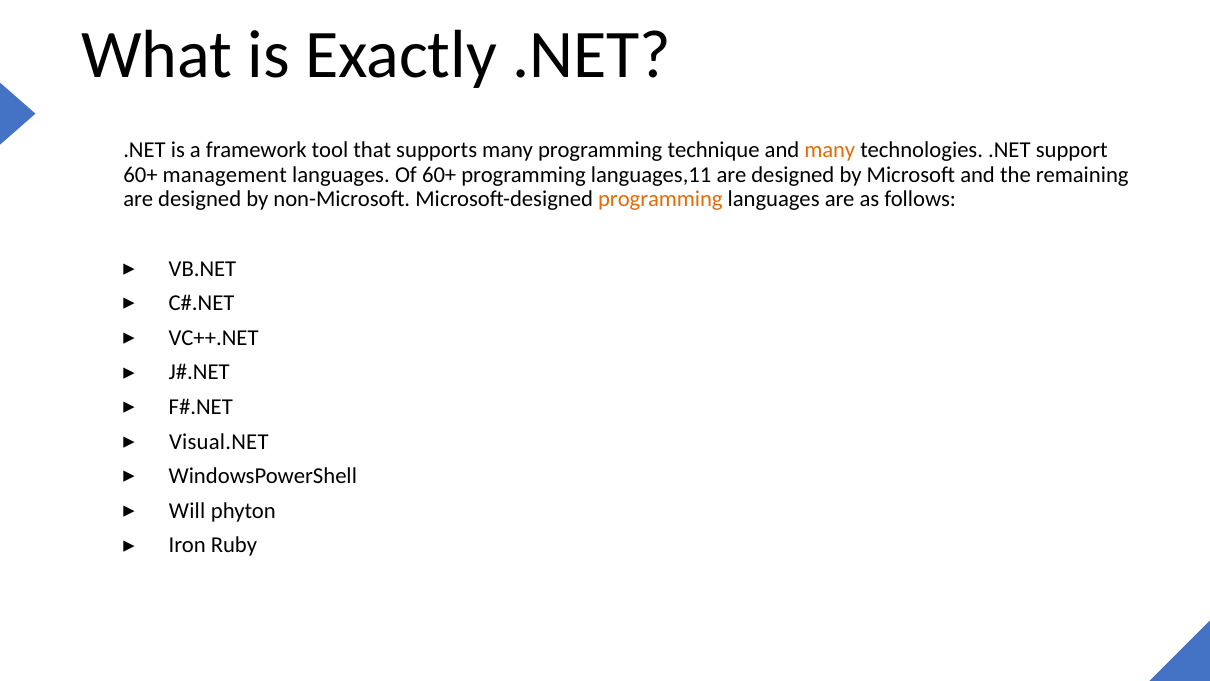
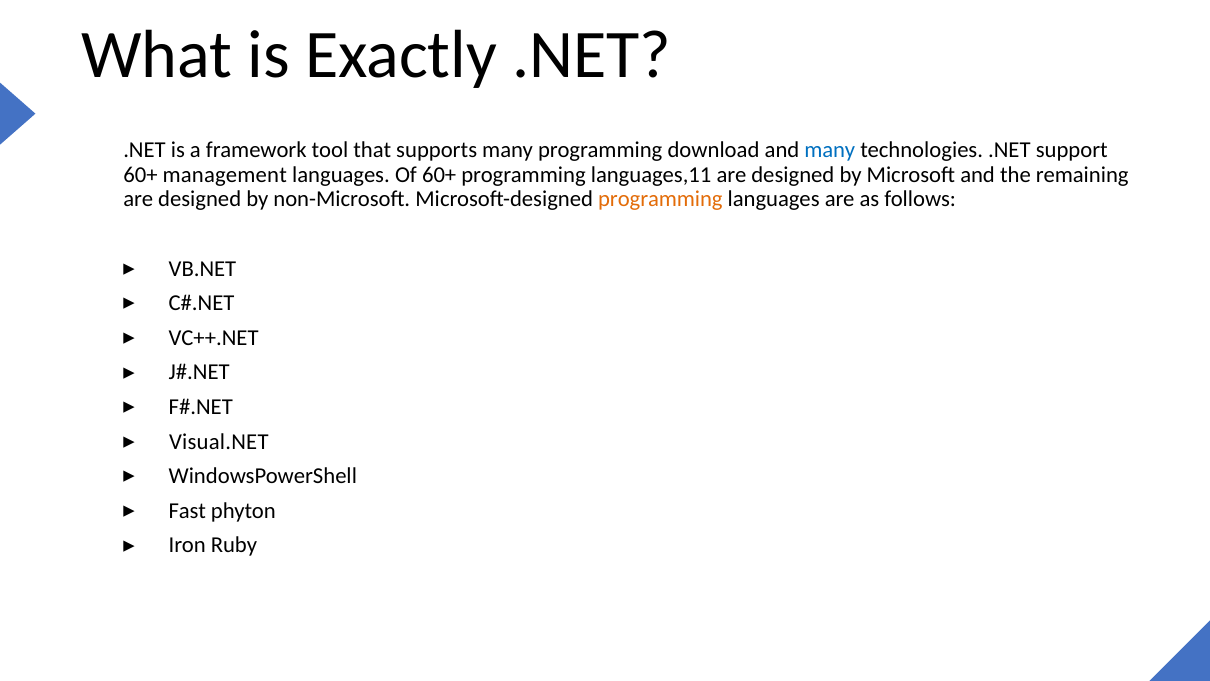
technique: technique -> download (714, 150)
many colour: orange -> blue (830, 150)
Will: Will -> Fast (187, 511)
